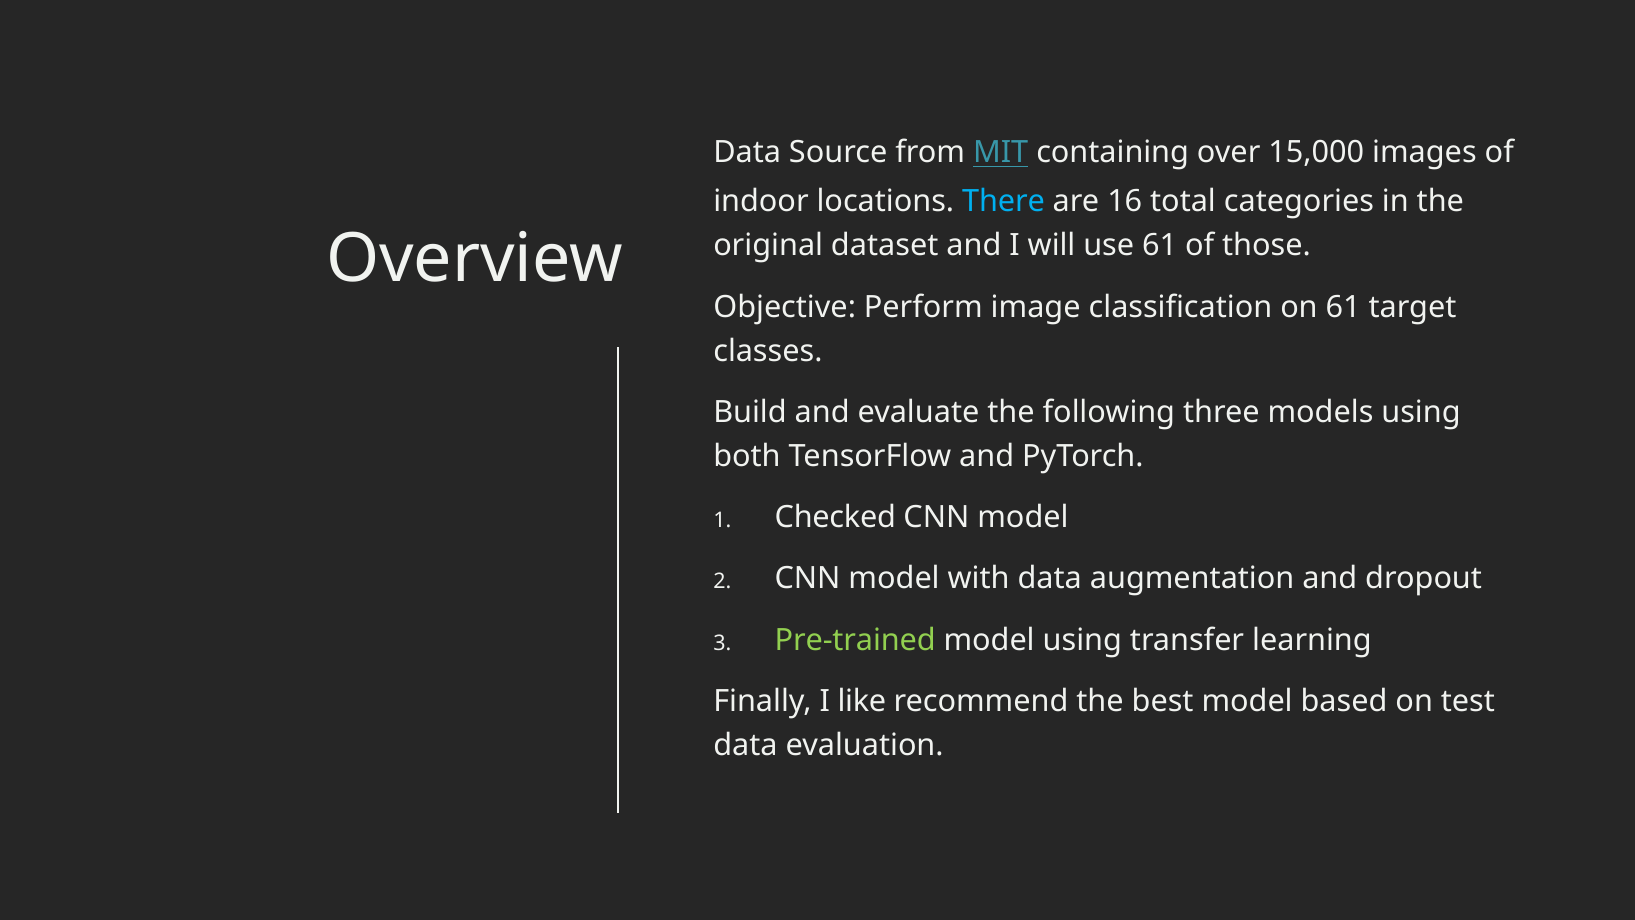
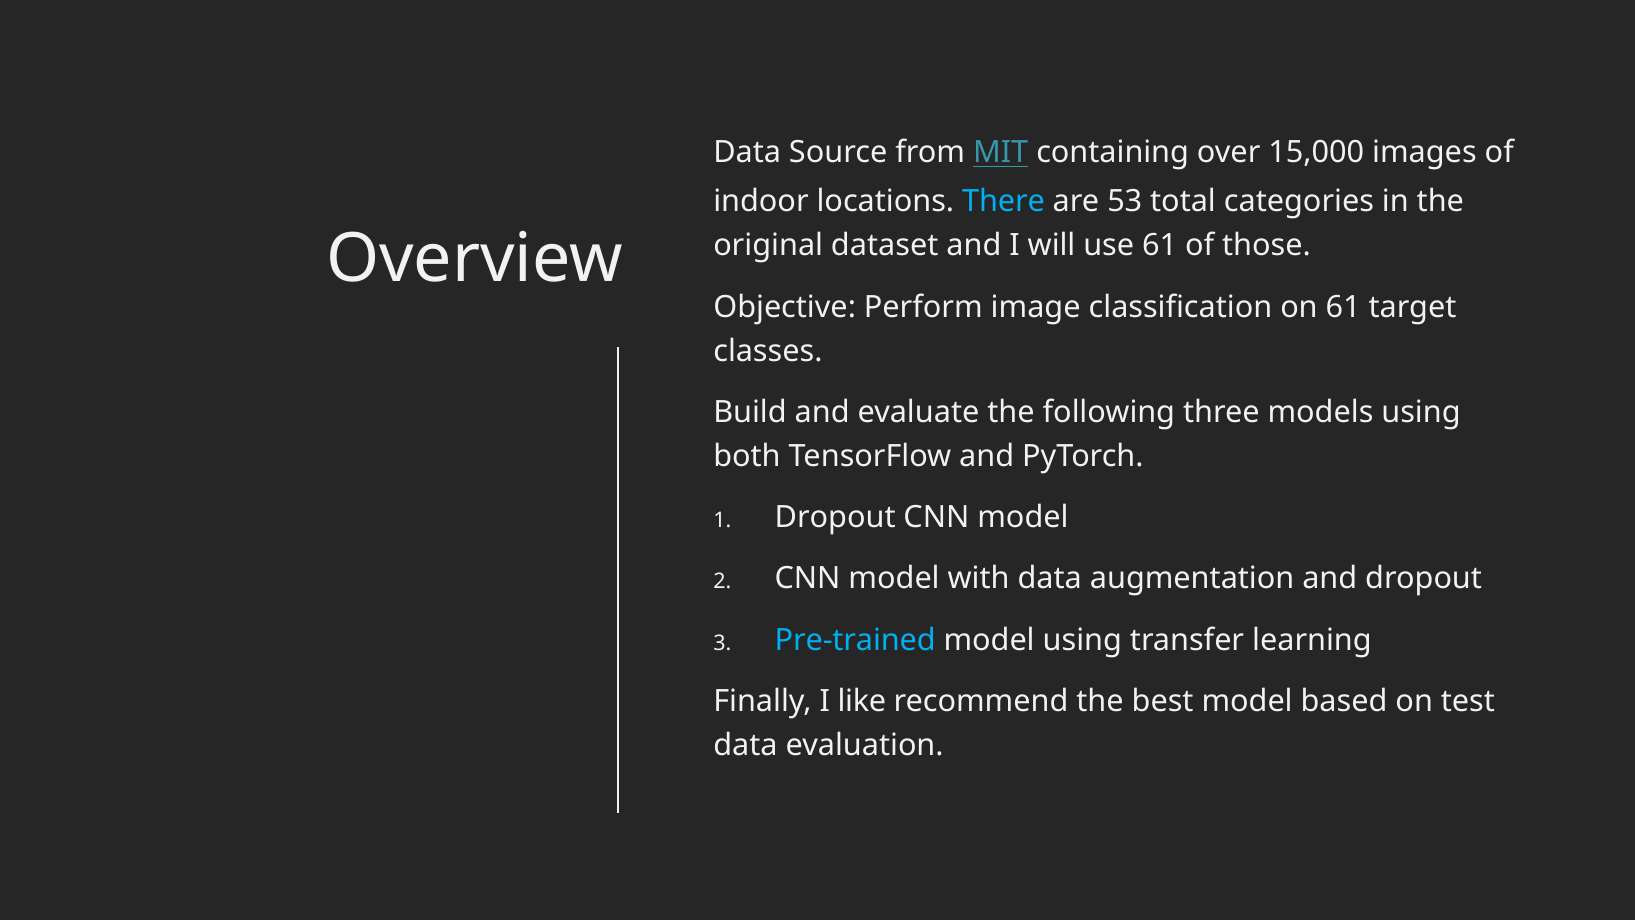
16: 16 -> 53 (1125, 202)
Checked: Checked -> Dropout (835, 517)
Pre-trained colour: light green -> light blue (855, 640)
